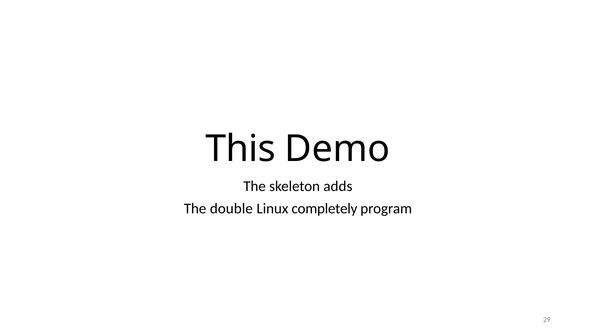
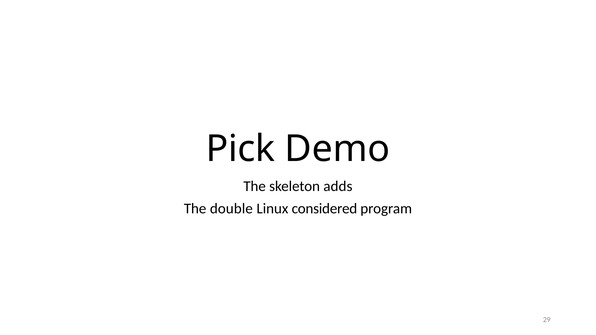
This: This -> Pick (240, 149)
completely: completely -> considered (324, 209)
